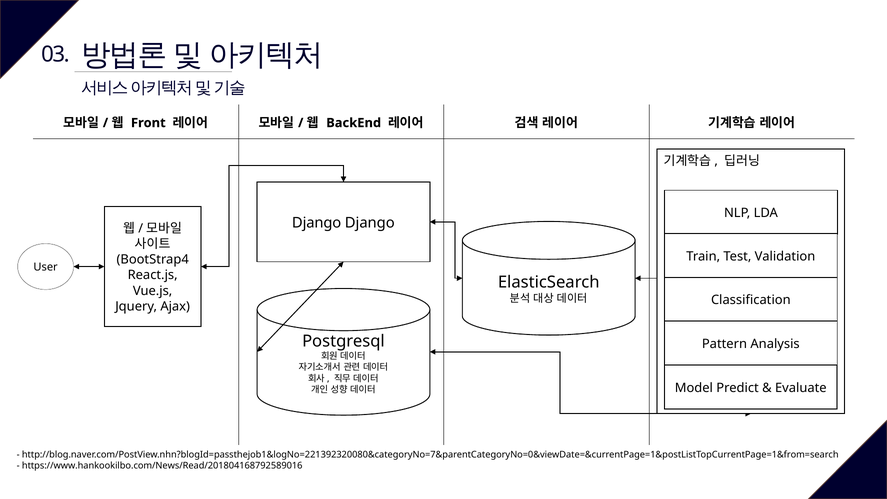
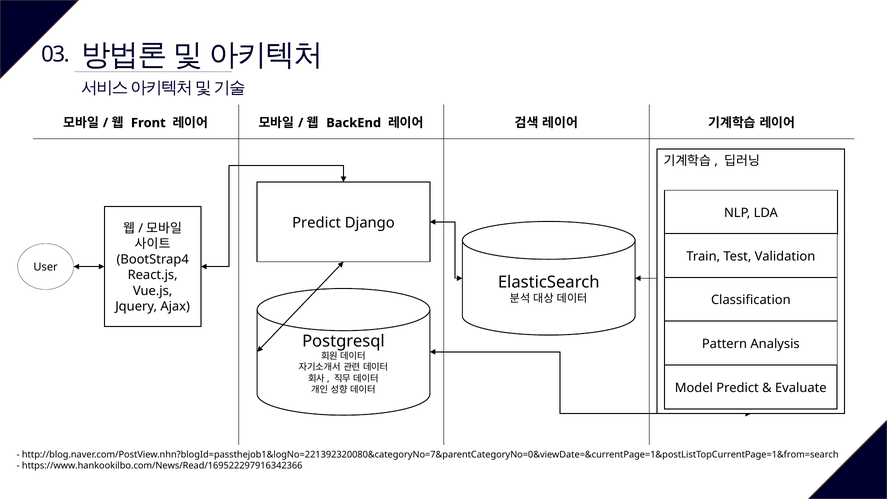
Django: Django -> Predict (317, 223)
https://www.hankookilbo.com/News/Read/201804168792589016: https://www.hankookilbo.com/News/Read/201804168792589016 -> https://www.hankookilbo.com/News/Read/169522297916342366 (162, 466)
